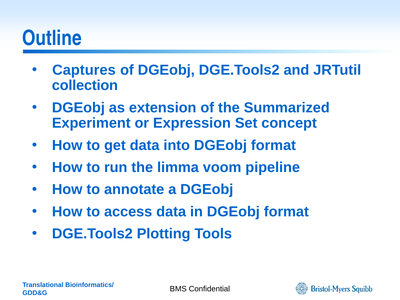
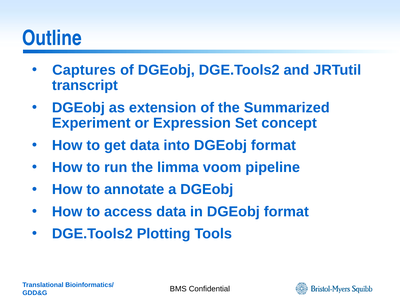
collection: collection -> transcript (85, 86)
